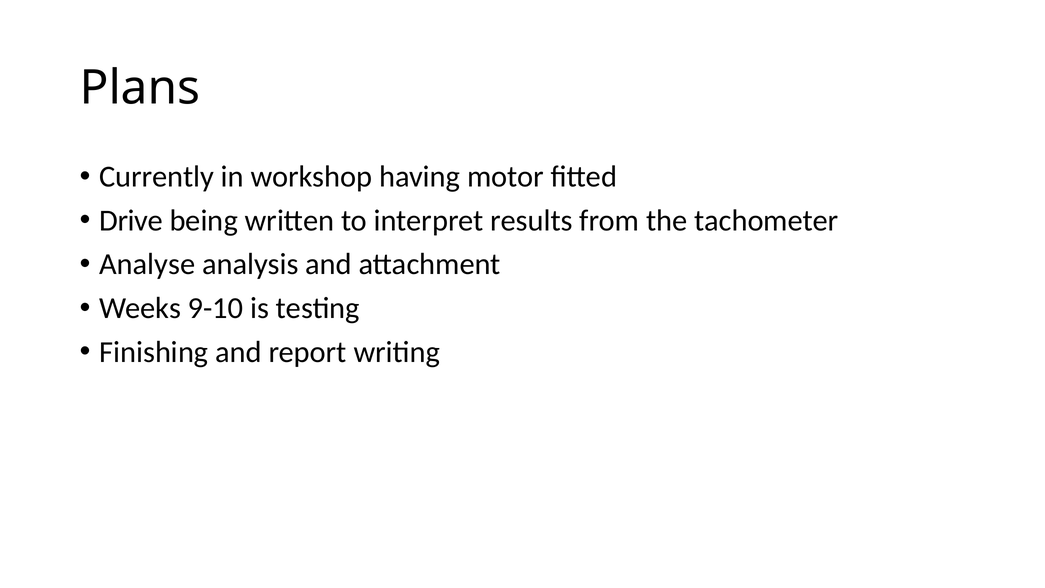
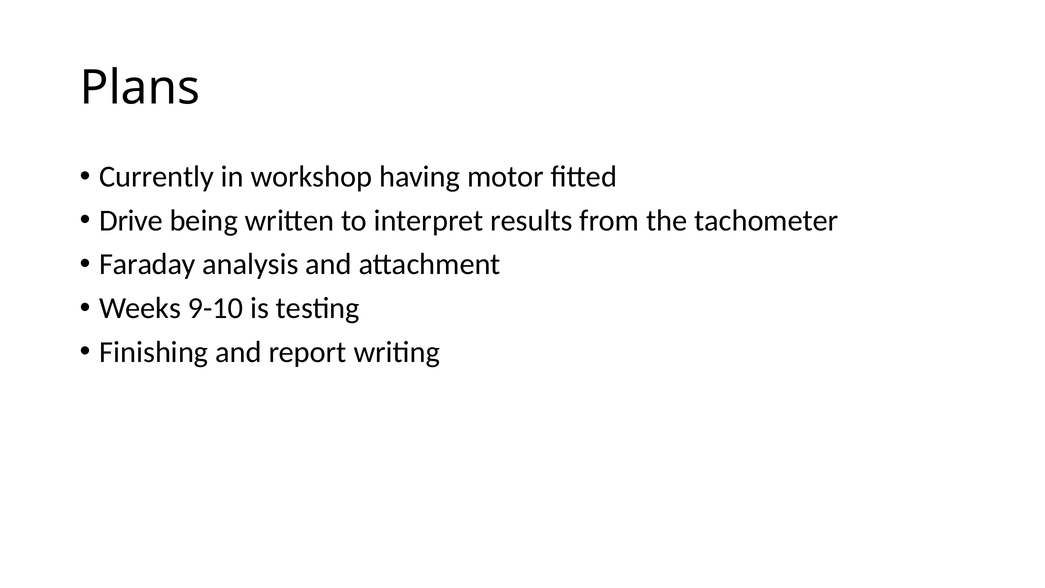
Analyse: Analyse -> Faraday (147, 264)
